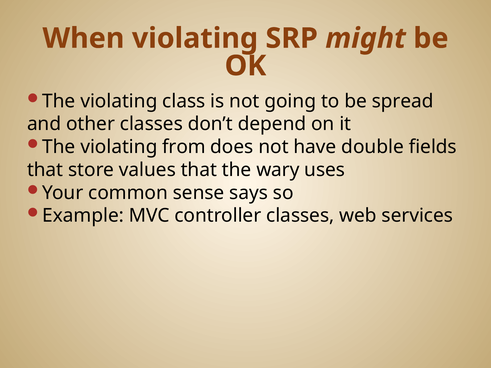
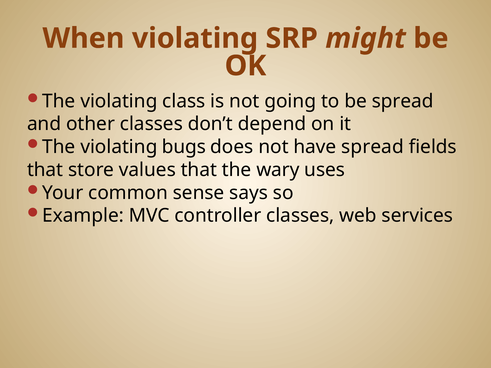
from: from -> bugs (184, 147)
have double: double -> spread (373, 147)
